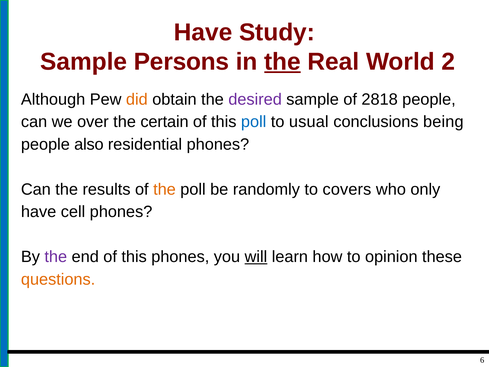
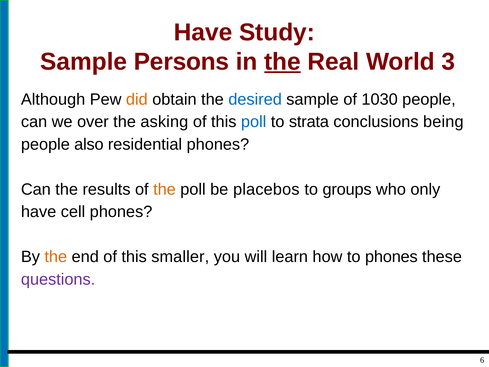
2: 2 -> 3 (448, 62)
desired colour: purple -> blue (255, 99)
2818: 2818 -> 1030 (380, 99)
certain: certain -> asking (164, 122)
usual: usual -> strata (309, 122)
randomly: randomly -> placebos (266, 189)
covers: covers -> groups (347, 189)
the colour: purple -> orange (56, 257)
this phones: phones -> smaller (180, 257)
will underline: present -> none (256, 257)
to opinion: opinion -> phones (391, 257)
questions colour: orange -> purple (58, 279)
